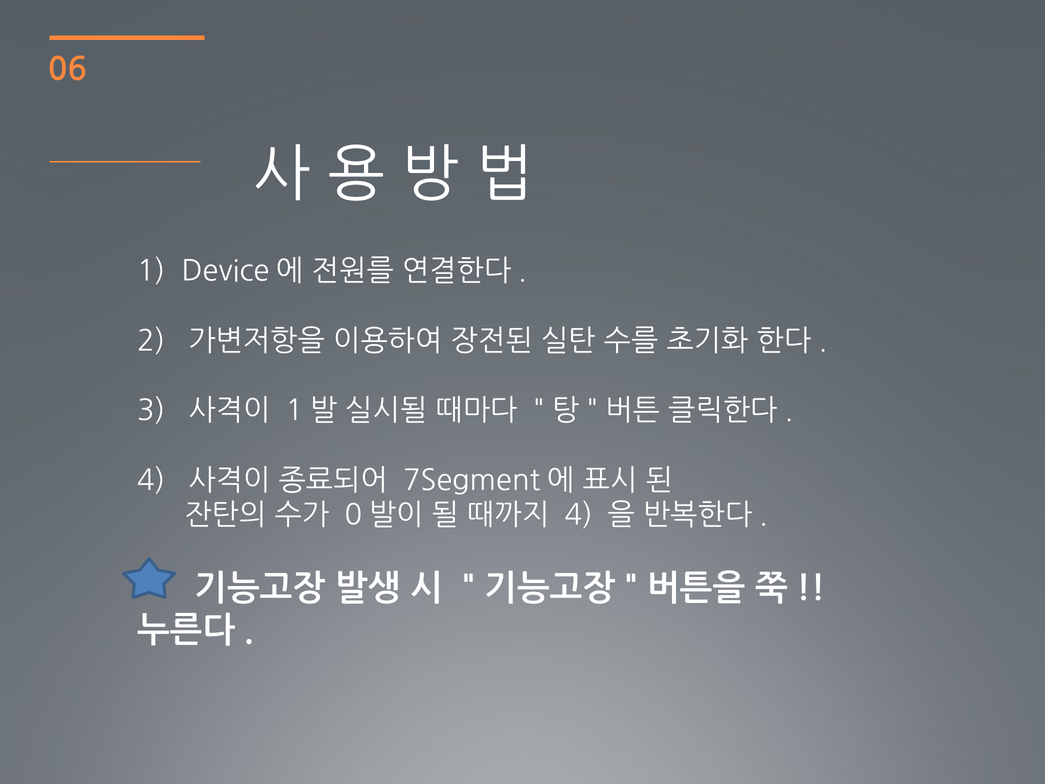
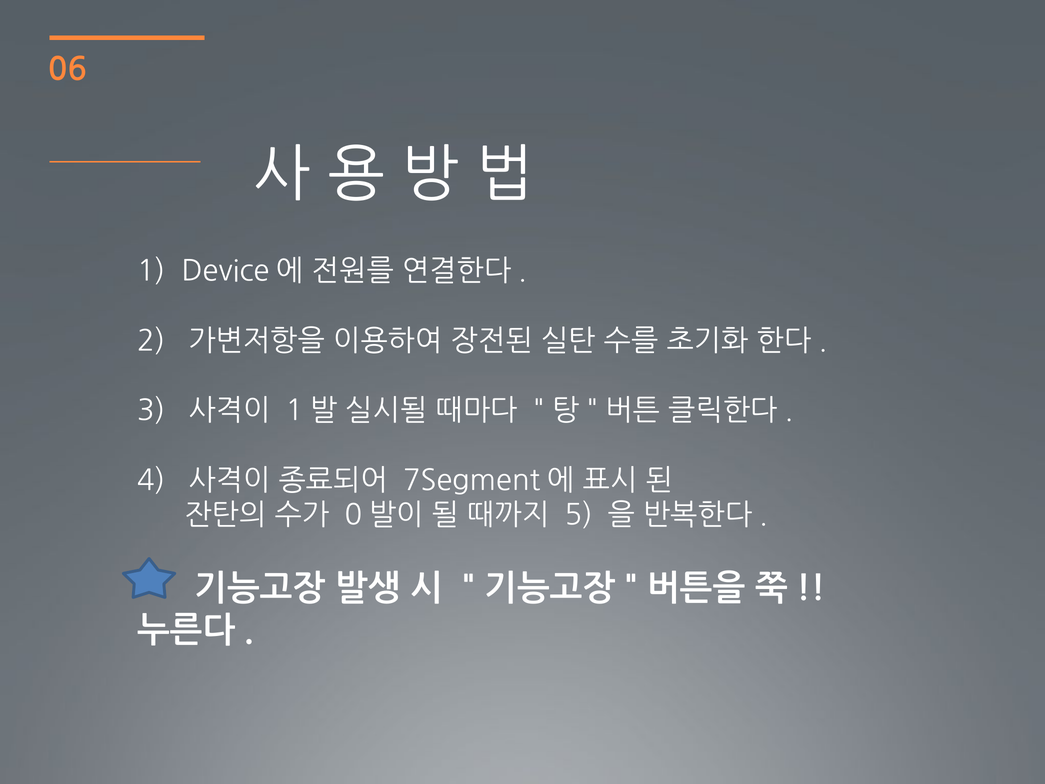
4: 4 -> 5 (579, 515)
